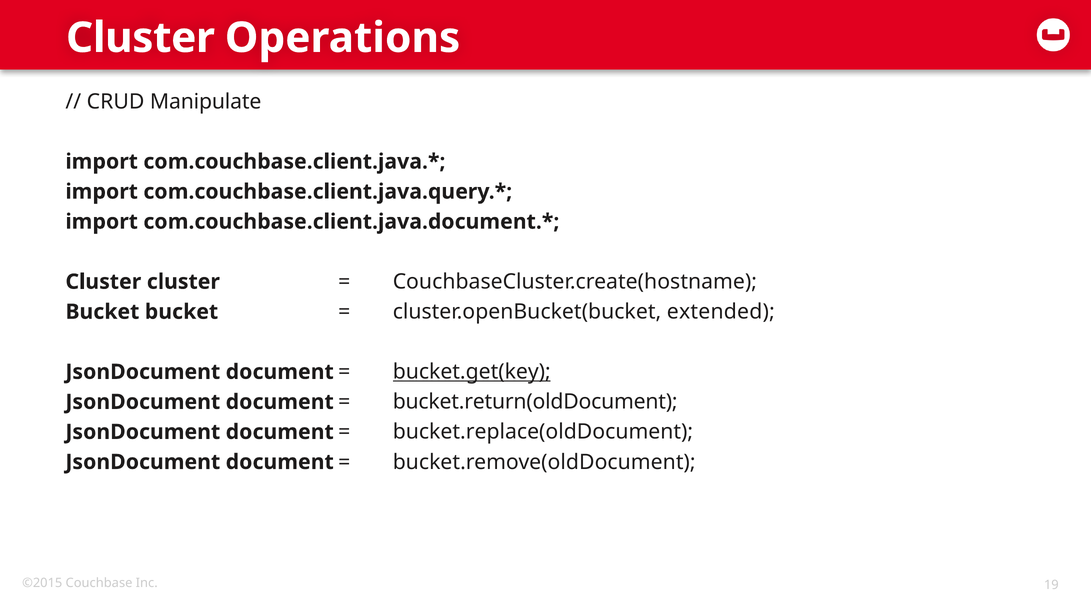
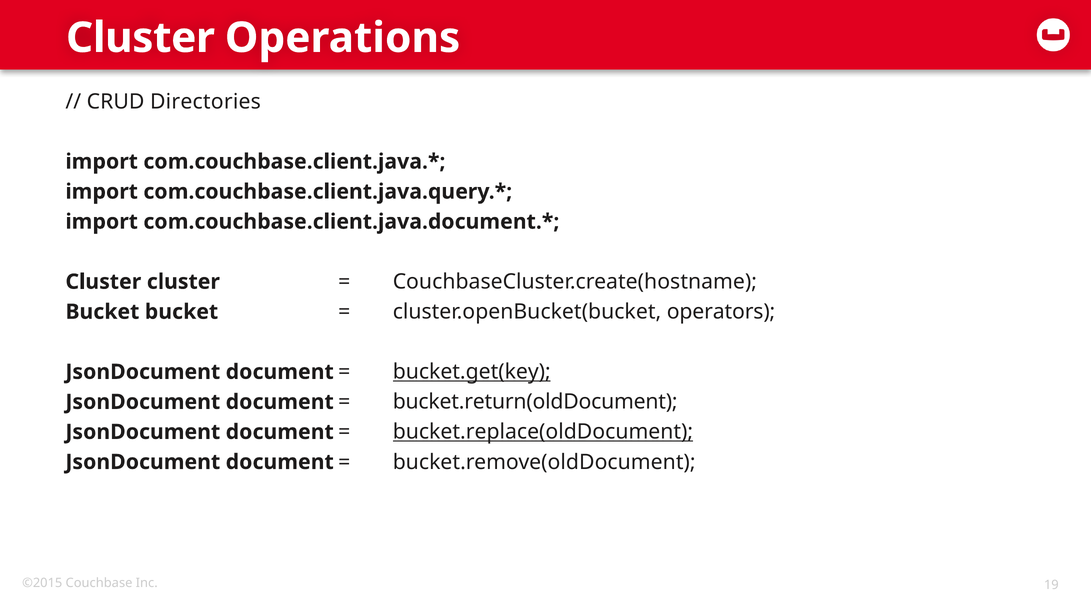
Manipulate: Manipulate -> Directories (205, 101)
extended: extended -> operators (721, 312)
bucket.replace(oldDocument underline: none -> present (543, 432)
